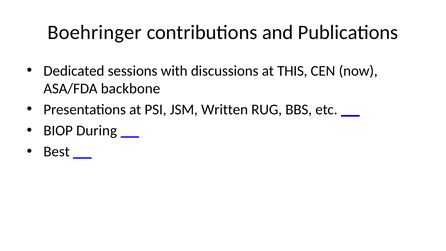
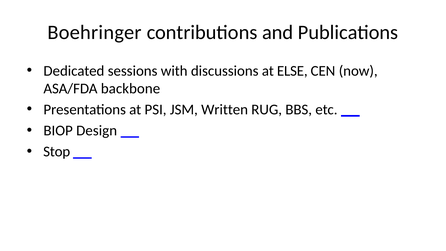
THIS: THIS -> ELSE (292, 71)
During: During -> Design (97, 130)
Best: Best -> Stop (57, 152)
